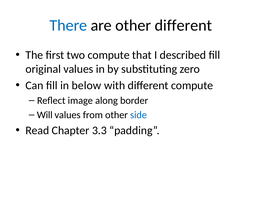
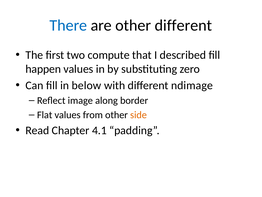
original: original -> happen (43, 69)
different compute: compute -> ndimage (192, 85)
Will: Will -> Flat (45, 115)
side colour: blue -> orange (138, 115)
3.3: 3.3 -> 4.1 (99, 130)
